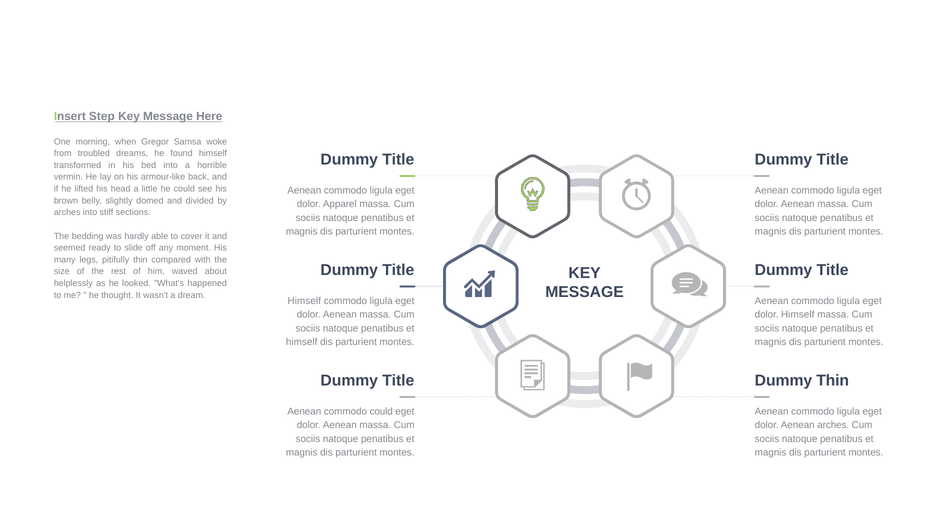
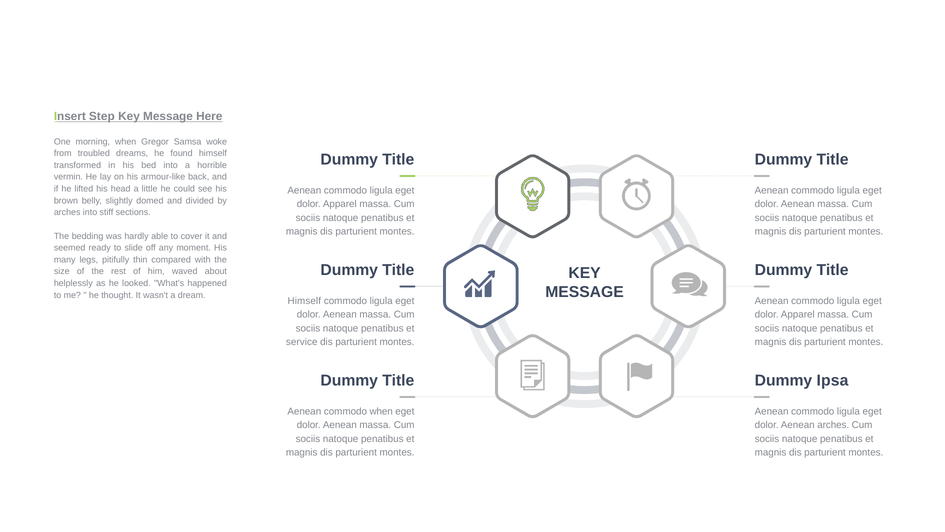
Himself: Himself -> Apparel (798, 314)
himself: himself -> service (302, 342)
Dummy Thin: Thin -> Ipsa (832, 380)
commodo could: could -> when (381, 411)
